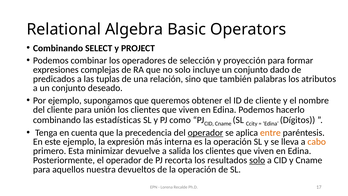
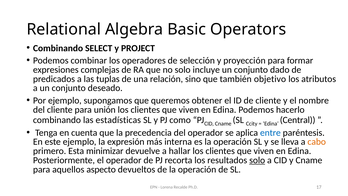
palabras: palabras -> objetivo (270, 79)
Dígitos: Dígitos -> Central (298, 120)
operador underline: present -> none (205, 133)
entre colour: orange -> blue (270, 133)
salida: salida -> hallar (180, 151)
nuestra: nuestra -> aspecto (101, 169)
